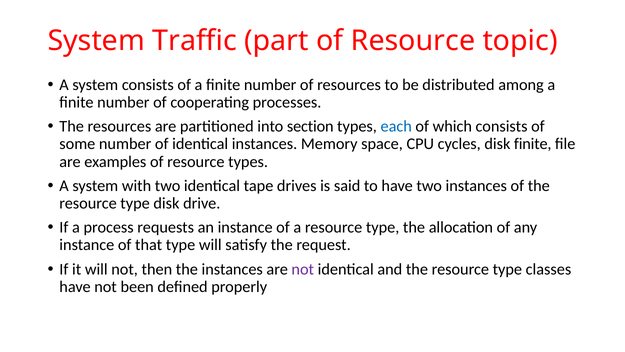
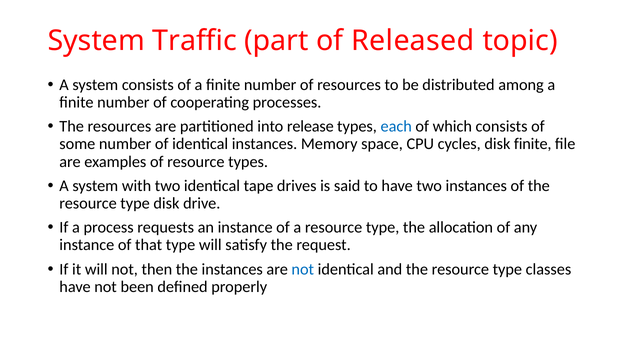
part of Resource: Resource -> Released (413, 41)
section: section -> release (310, 126)
not colour: purple -> blue (303, 269)
